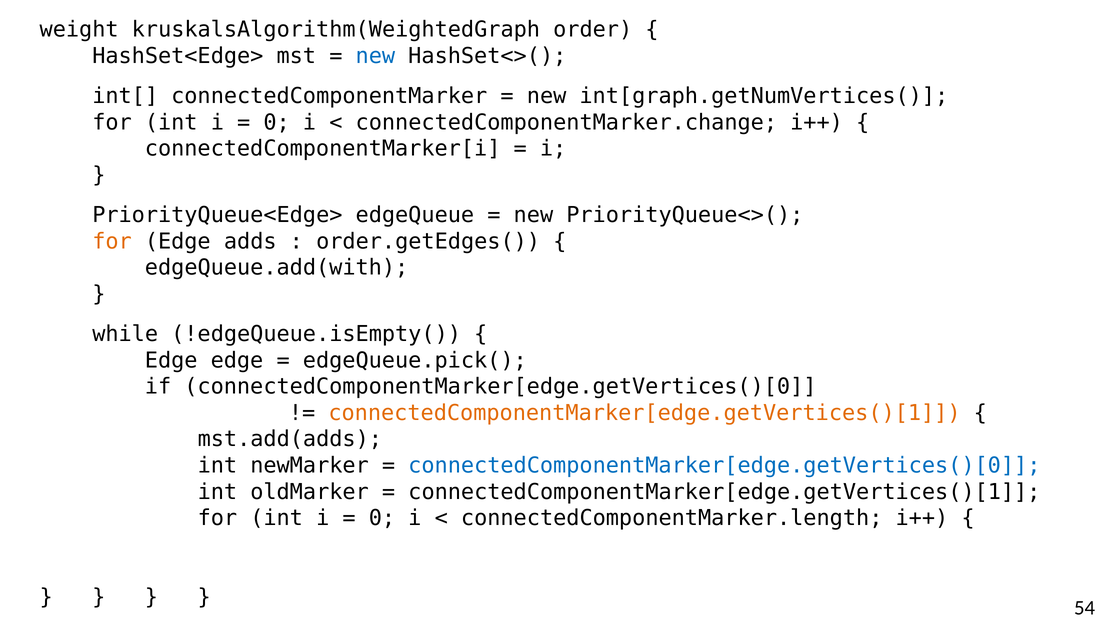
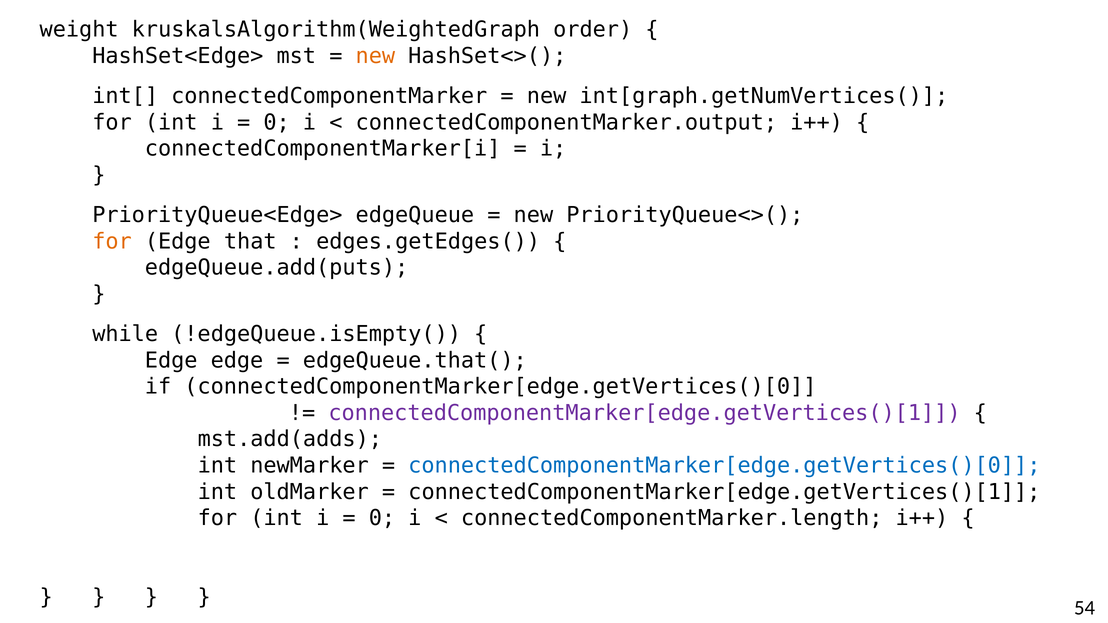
new colour: blue -> orange (375, 56)
connectedComponentMarker.change: connectedComponentMarker.change -> connectedComponentMarker.output (566, 122)
adds: adds -> that (250, 241)
order.getEdges(: order.getEdges( -> edges.getEdges( (428, 241)
edgeQueue.add(with: edgeQueue.add(with -> edgeQueue.add(puts (277, 268)
edgeQueue.pick(: edgeQueue.pick( -> edgeQueue.that( (415, 361)
connectedComponentMarker[edge.getVertices()[1 colour: orange -> purple (645, 413)
